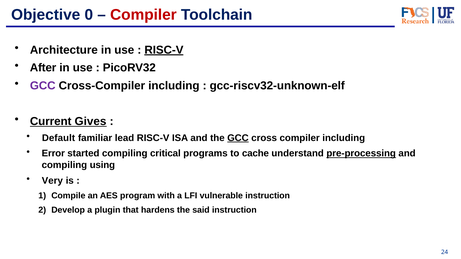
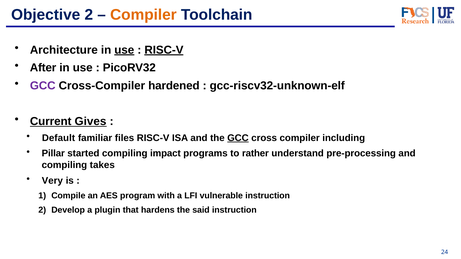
Objective 0: 0 -> 2 (89, 15)
Compiler colour: red -> orange (143, 15)
use underline: none -> present (124, 50)
Cross-Compiler including: including -> hardened (174, 86)
lead: lead -> files (125, 138)
Error: Error -> Pillar (53, 154)
critical: critical -> impact (165, 154)
cache: cache -> rather (255, 154)
pre-processing underline: present -> none (361, 154)
using: using -> takes (102, 165)
